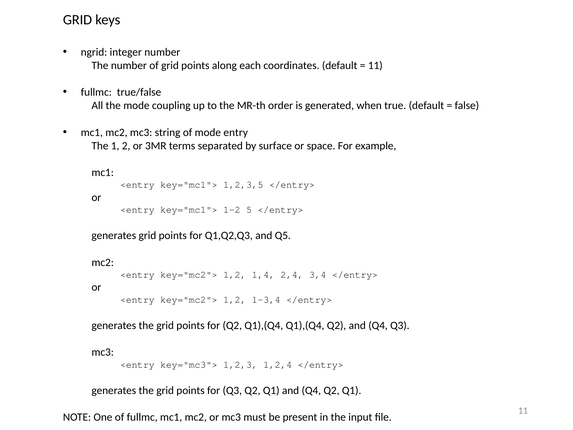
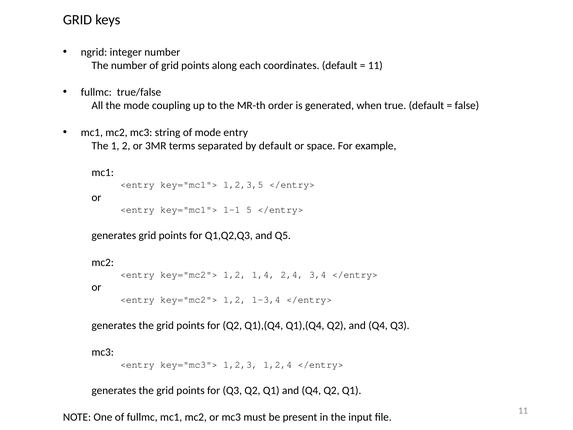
by surface: surface -> default (275, 146)
1-2: 1-2 -> 1-1 (232, 210)
